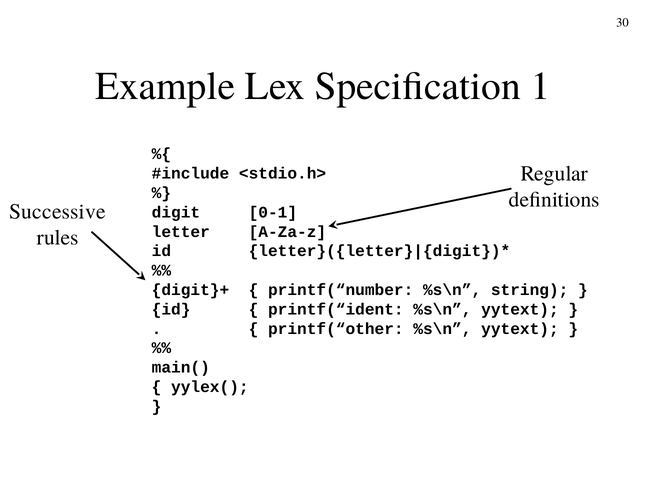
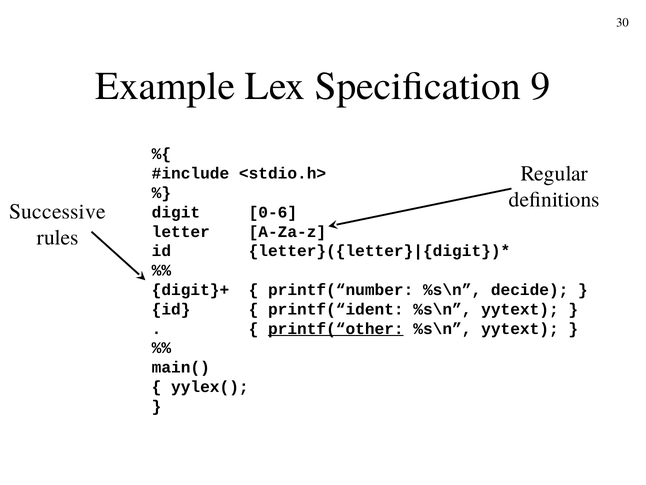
1: 1 -> 9 (541, 86)
0-1: 0-1 -> 0-6 (273, 212)
string: string -> decide (530, 290)
printf(“other underline: none -> present (336, 328)
